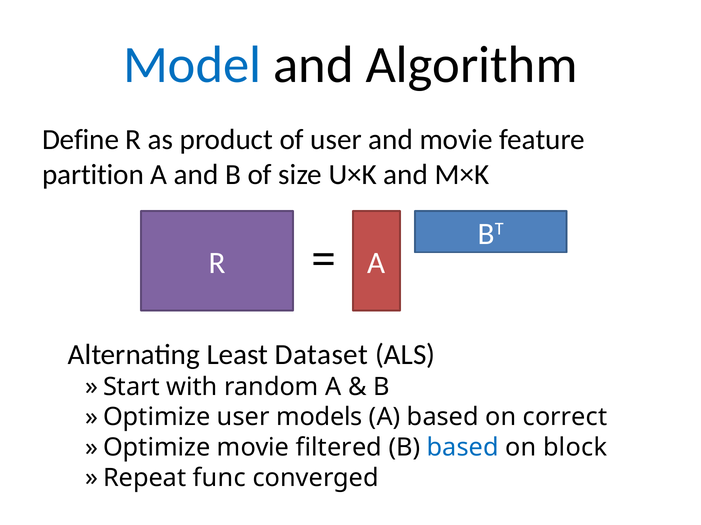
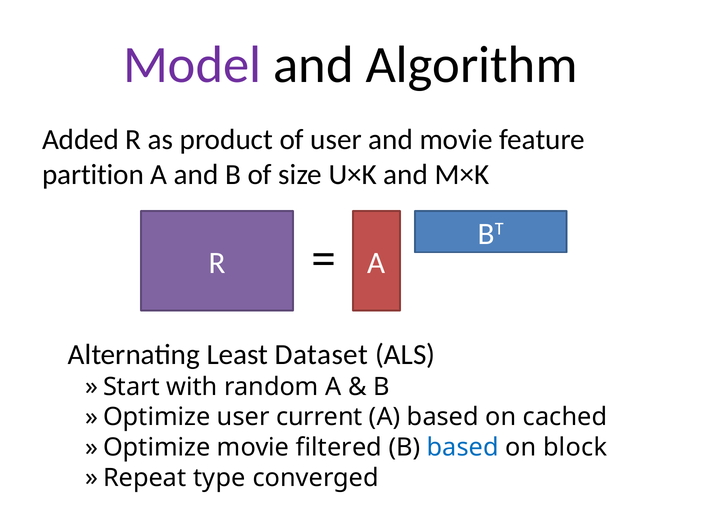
Model colour: blue -> purple (192, 65)
Define: Define -> Added (81, 140)
models: models -> current (319, 418)
correct: correct -> cached (565, 418)
func: func -> type (219, 478)
